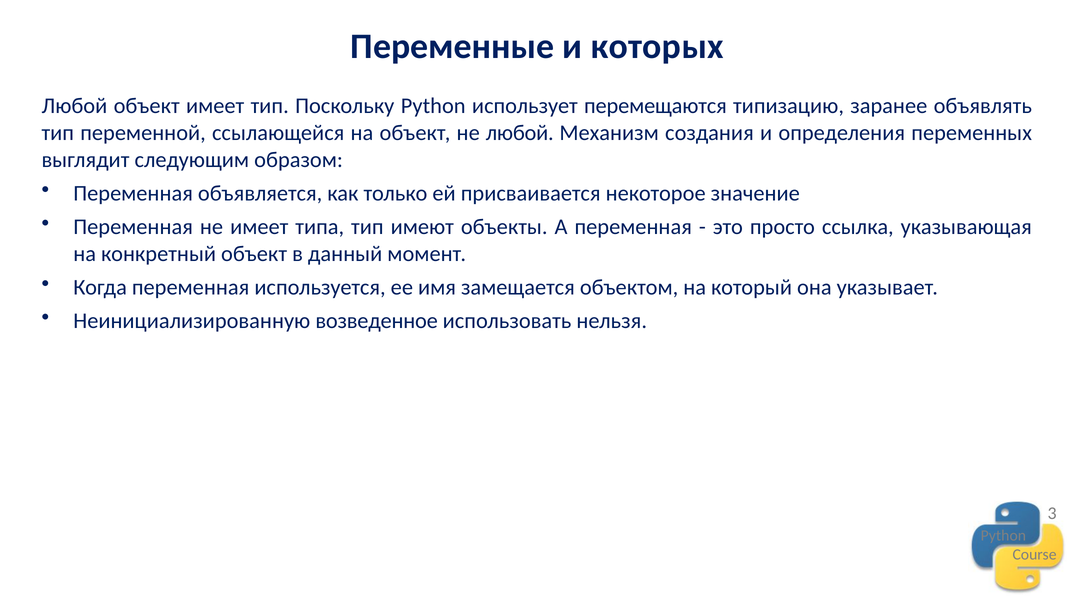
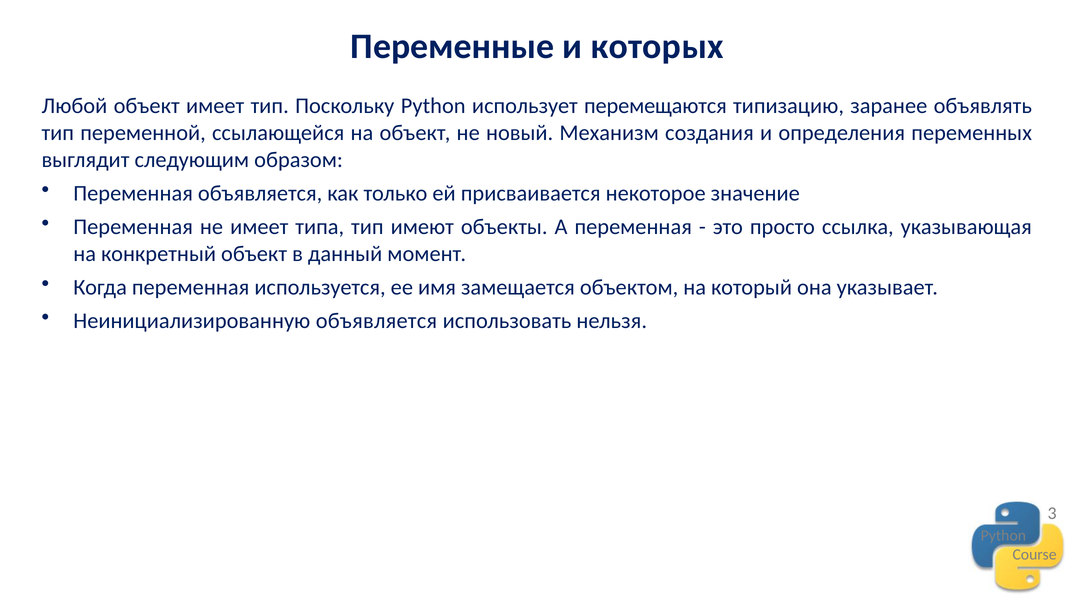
не любой: любой -> новый (520, 133)
Неинициализированную возведенное: возведенное -> объявляется (376, 321)
